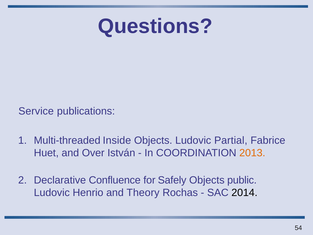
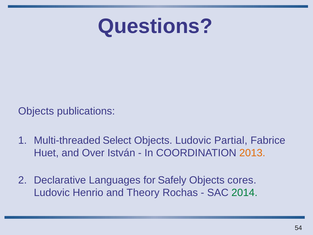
Service: Service -> Objects (36, 111)
Inside: Inside -> Select (117, 140)
Confluence: Confluence -> Languages (115, 180)
public: public -> cores (242, 180)
2014 colour: black -> green (244, 193)
